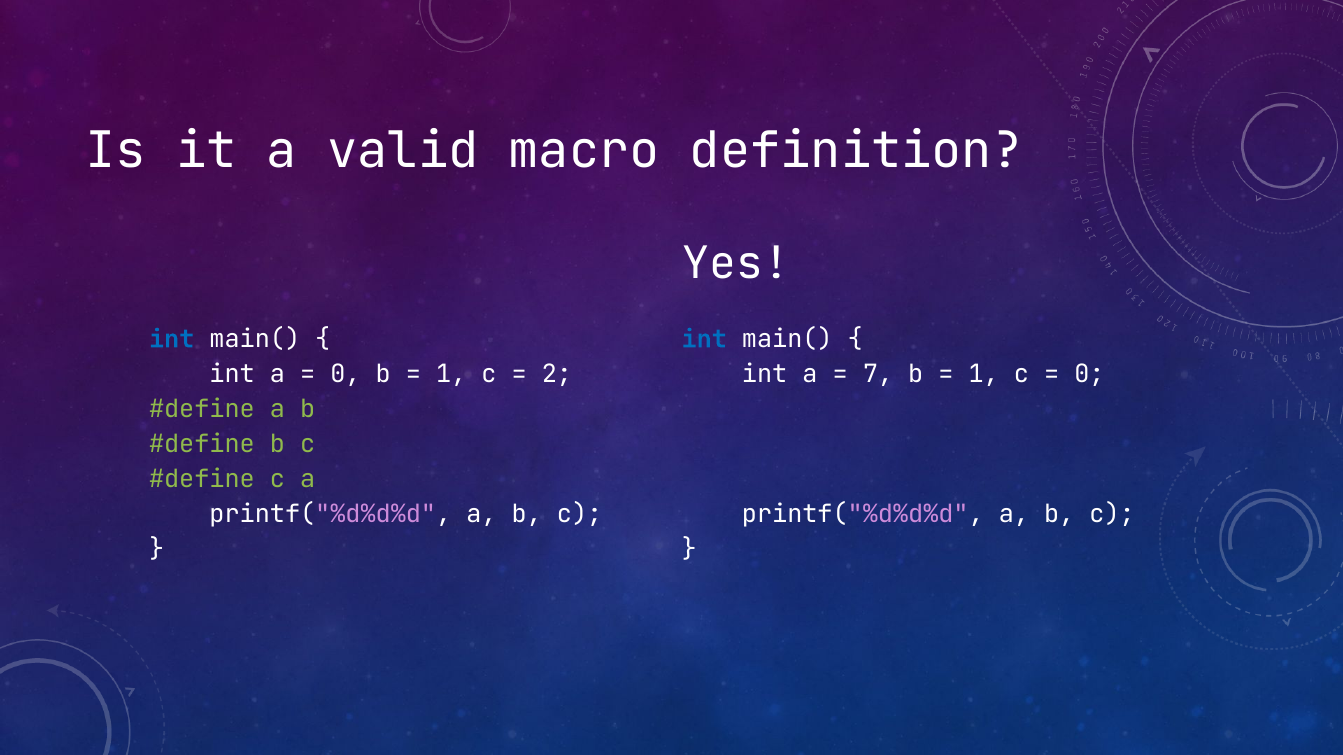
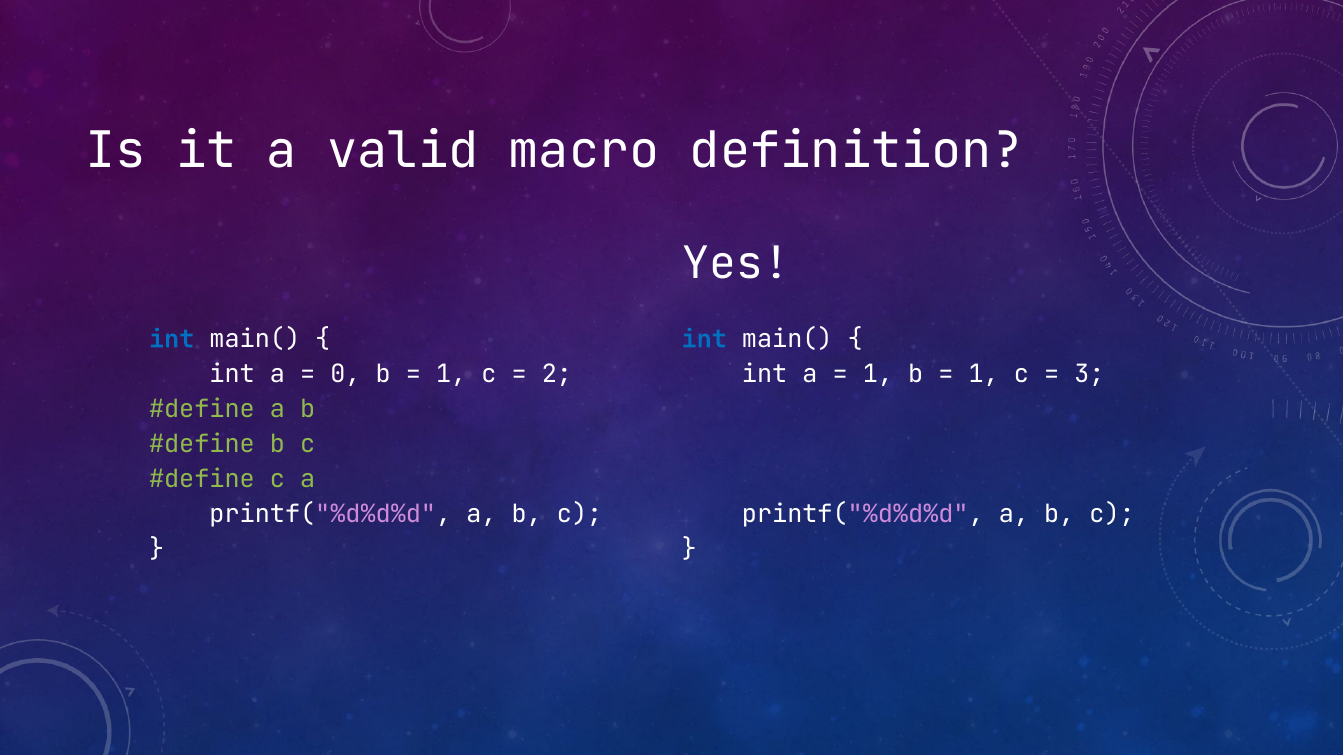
7: 7 -> 1 (878, 374)
0: 0 -> 3 (1089, 374)
